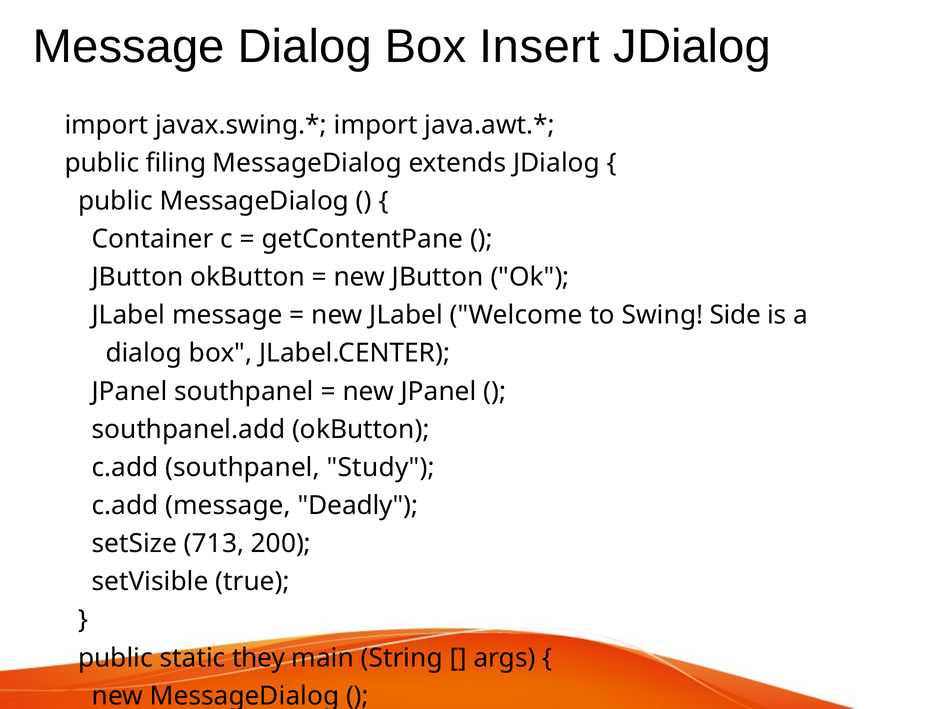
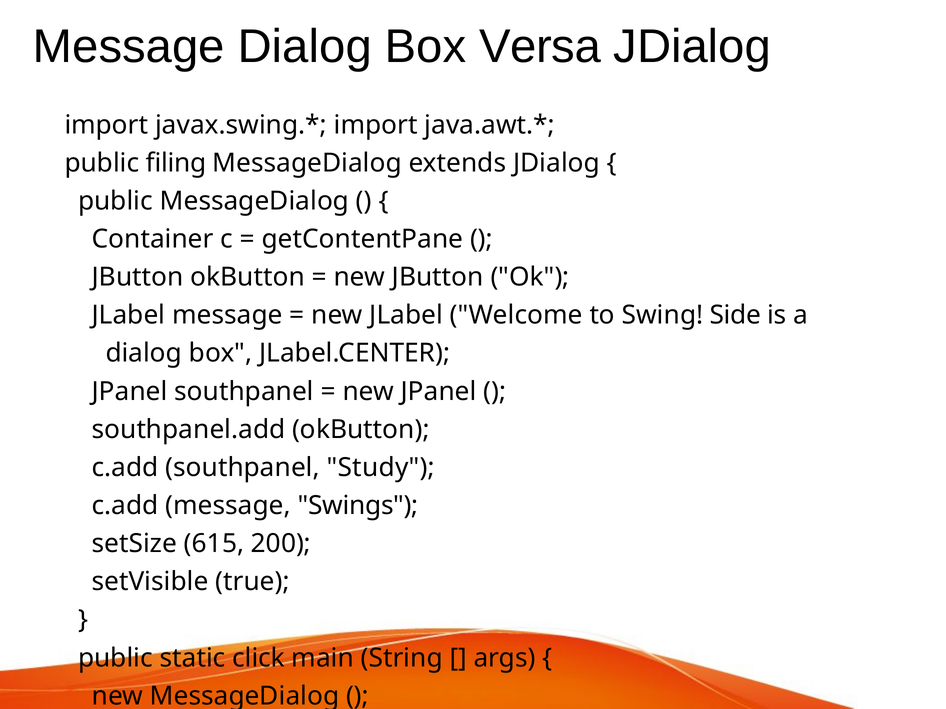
Insert: Insert -> Versa (540, 47)
Deadly: Deadly -> Swings (358, 506)
713: 713 -> 615 (214, 544)
they: they -> click (259, 658)
